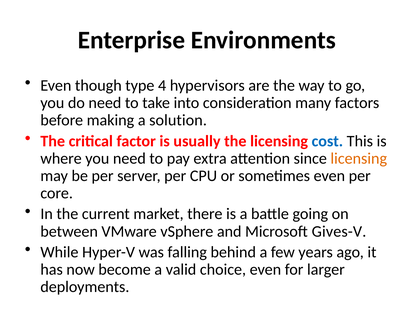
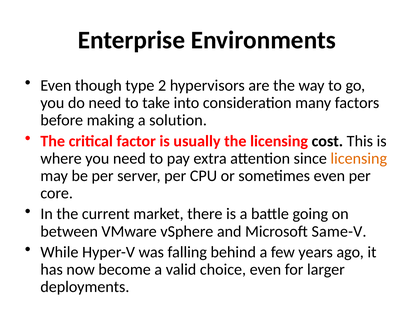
4: 4 -> 2 (162, 85)
cost colour: blue -> black (327, 141)
Gives-V: Gives-V -> Same-V (339, 231)
